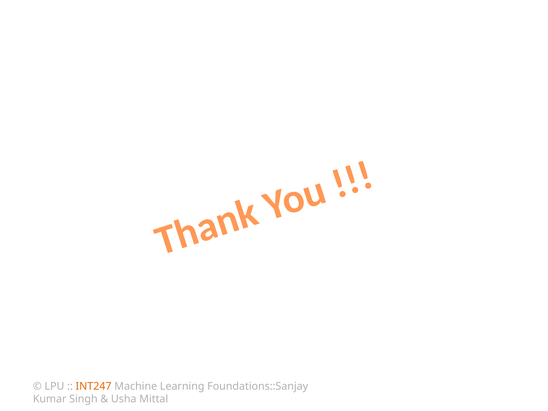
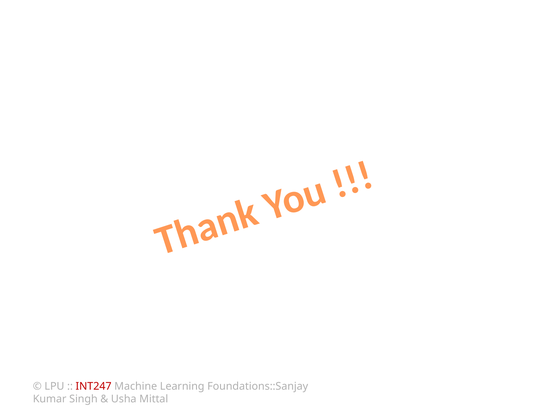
INT247 colour: orange -> red (94, 386)
